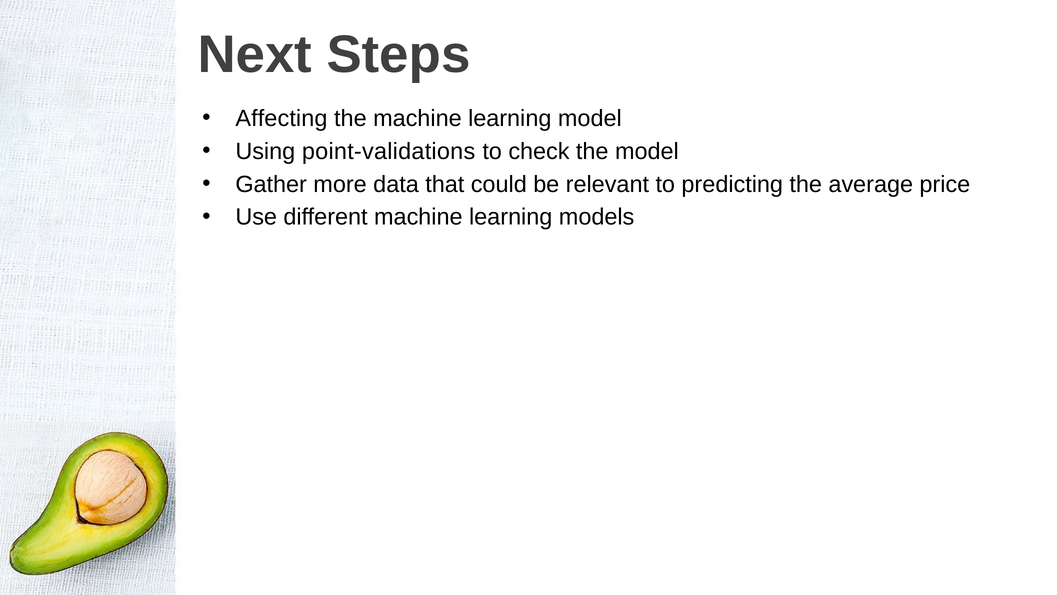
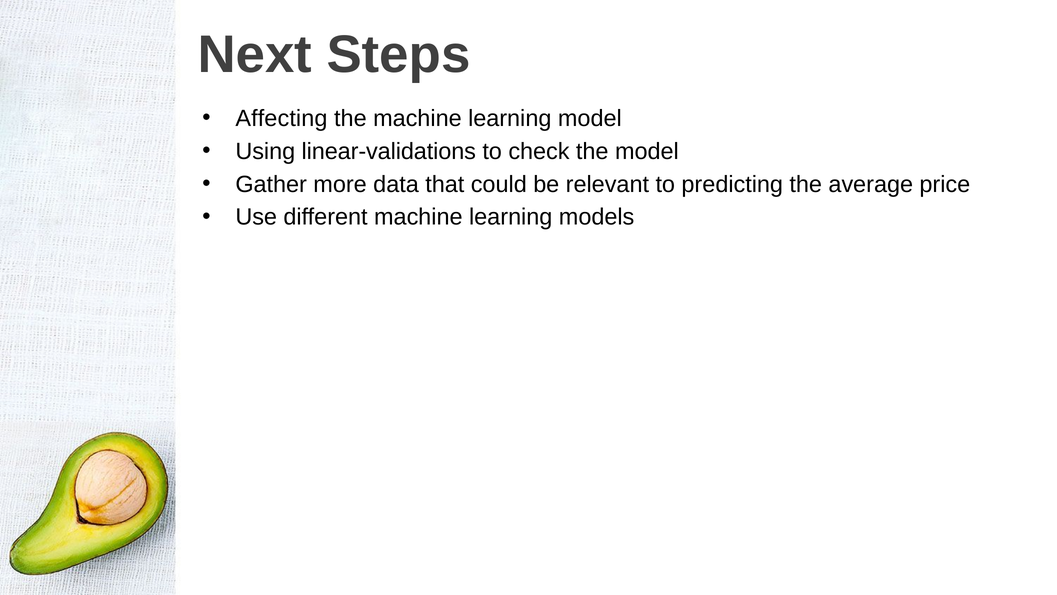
point-validations: point-validations -> linear-validations (389, 151)
